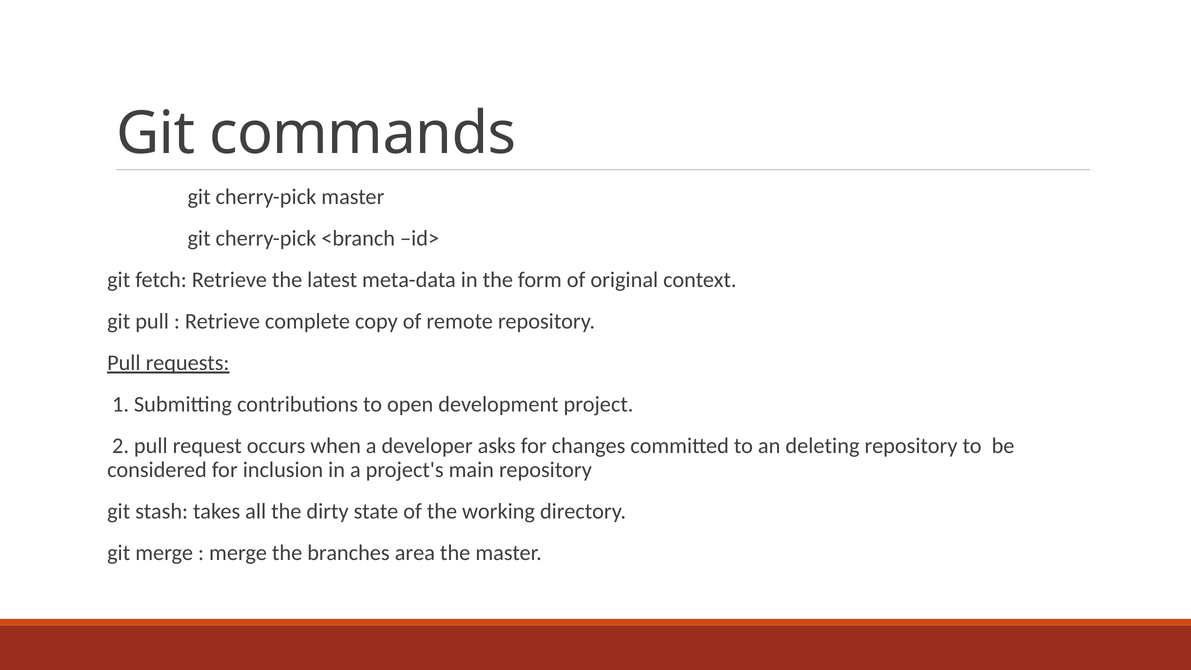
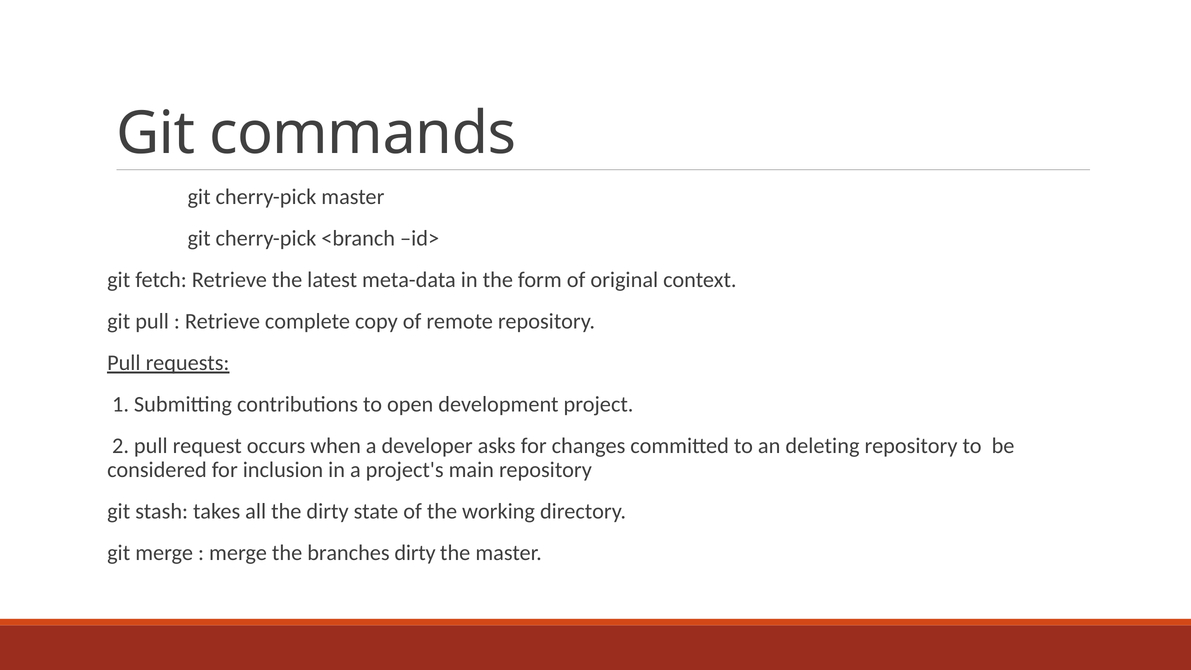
branches area: area -> dirty (415, 553)
